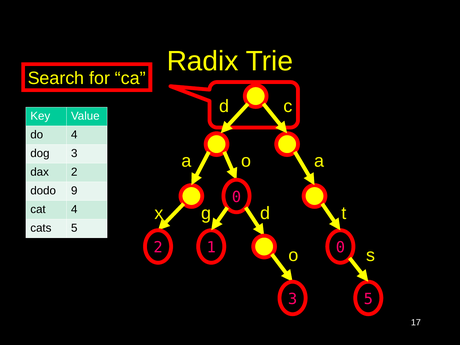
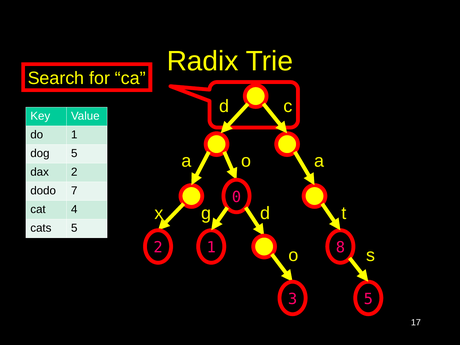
do 4: 4 -> 1 (74, 135)
dog 3: 3 -> 5 (74, 153)
9: 9 -> 7 (74, 191)
o 0: 0 -> 8 (340, 248)
